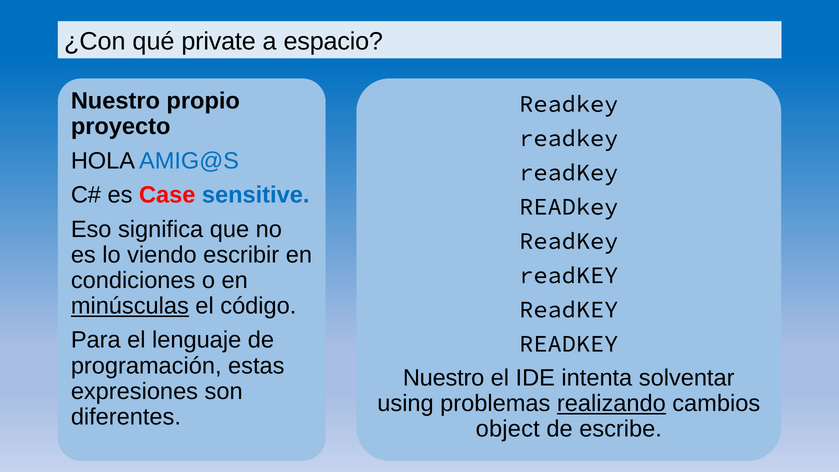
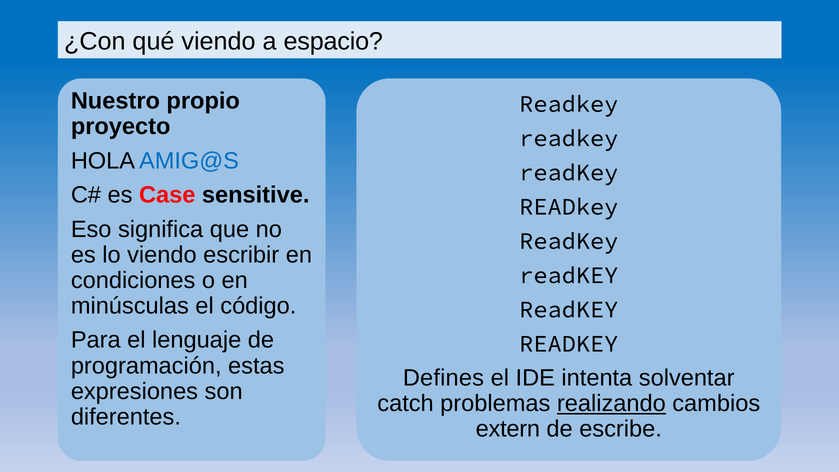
qué private: private -> viendo (218, 41)
sensitive colour: blue -> black (256, 195)
minúsculas underline: present -> none (130, 306)
Nuestro: Nuestro -> Defines (443, 378)
using: using -> catch (406, 404)
object: object -> extern (508, 429)
